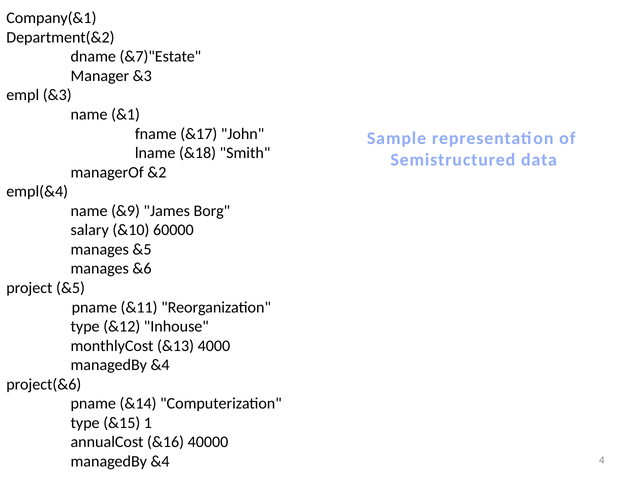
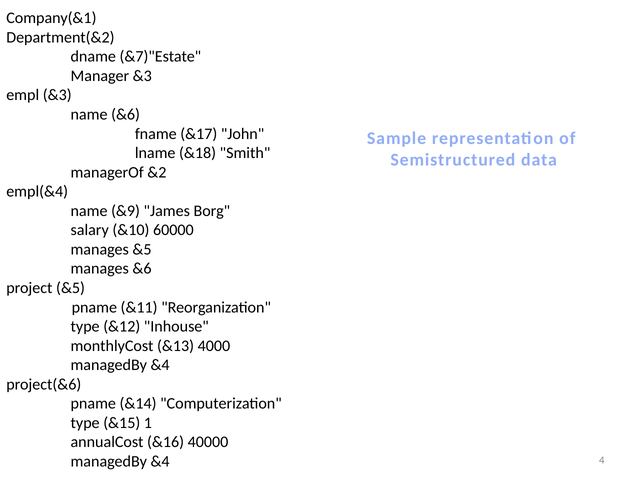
name &1: &1 -> &6 (126, 114)
